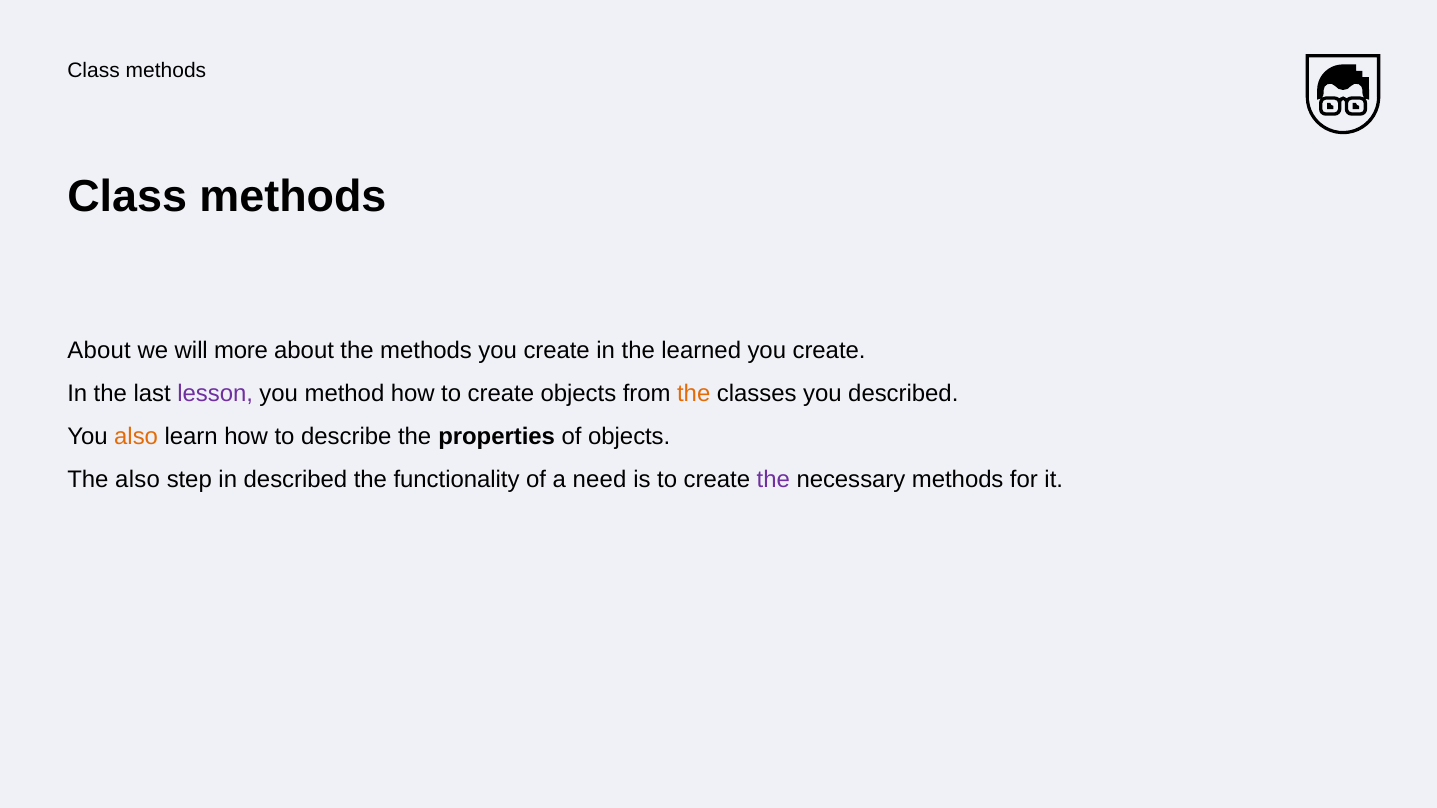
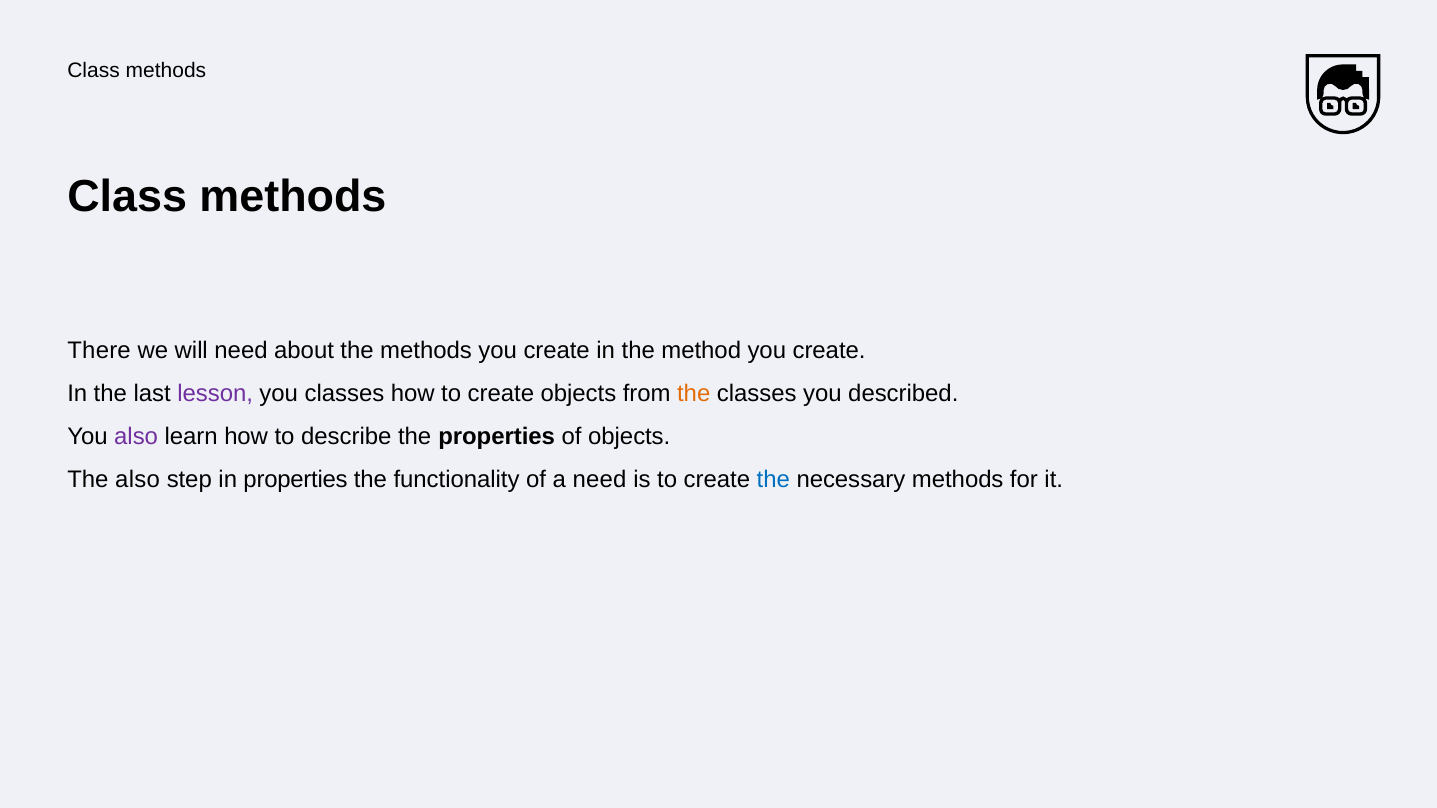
About: About -> There (99, 351)
will more: more -> need (241, 351)
learned: learned -> method (701, 351)
you method: method -> classes (344, 394)
also colour: orange -> purple (136, 437)
in described: described -> properties (296, 480)
the colour: purple -> blue (773, 480)
